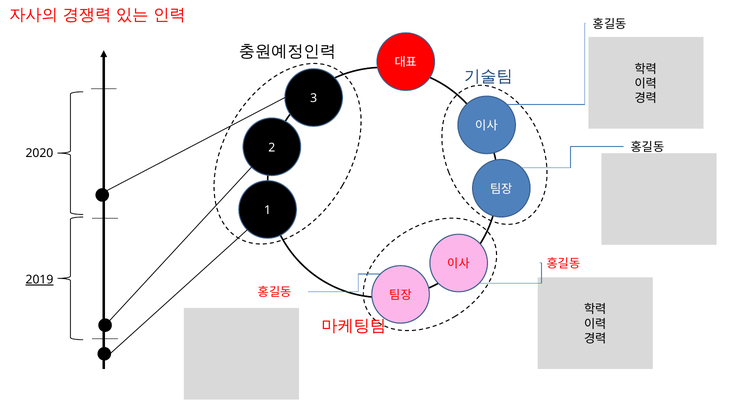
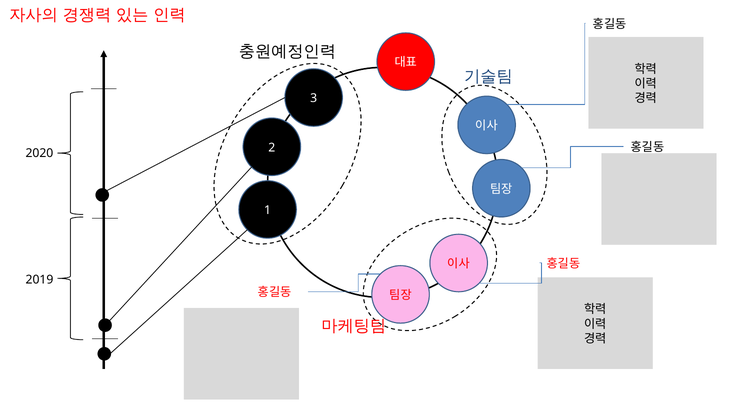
2019 underline: present -> none (39, 280)
